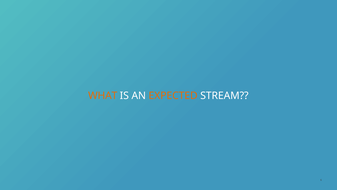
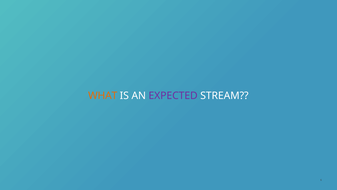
EXPECTED colour: orange -> purple (173, 95)
